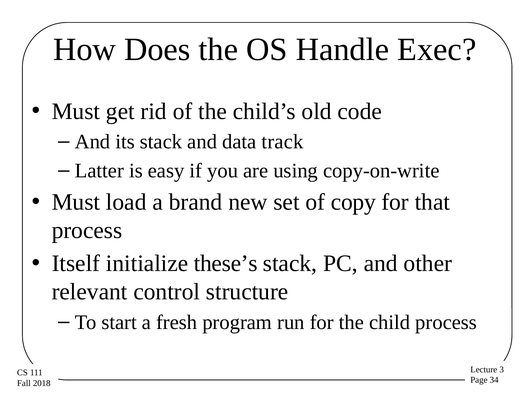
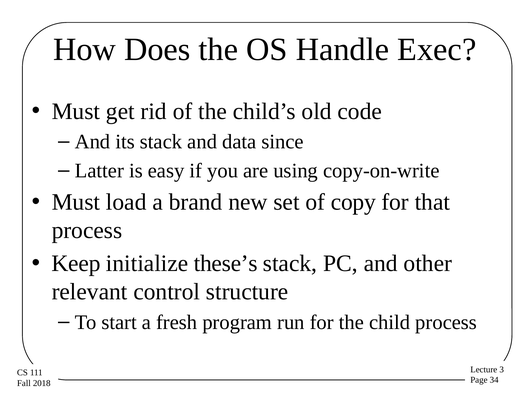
track: track -> since (283, 142)
Itself: Itself -> Keep (76, 263)
